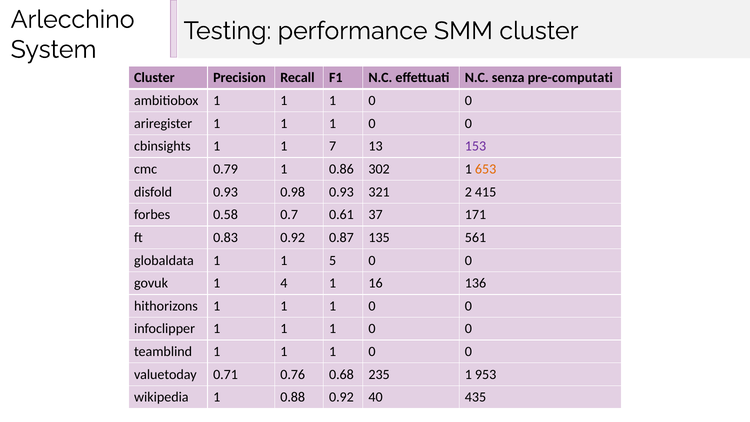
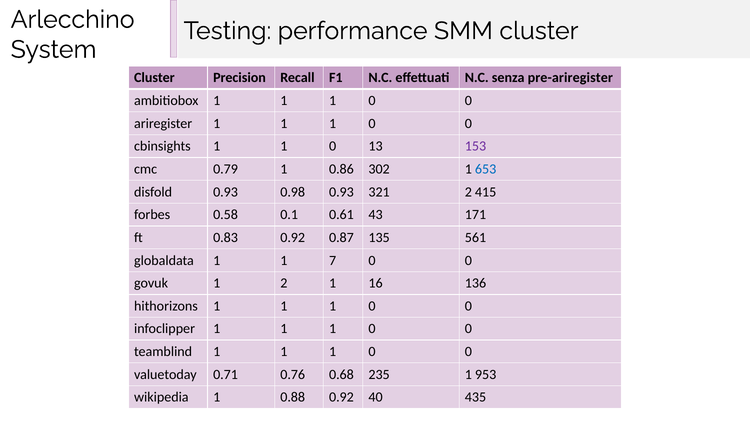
pre-computati: pre-computati -> pre-ariregister (570, 78)
cbinsights 1 1 7: 7 -> 0 (333, 146)
653 colour: orange -> blue (486, 169)
0.7: 0.7 -> 0.1 (289, 215)
37: 37 -> 43 (376, 215)
5: 5 -> 7 (333, 260)
1 4: 4 -> 2 (284, 283)
